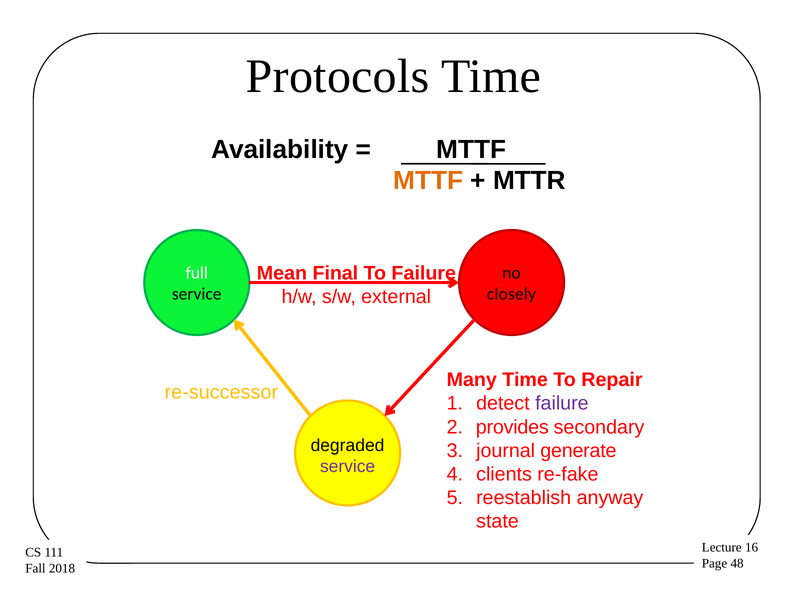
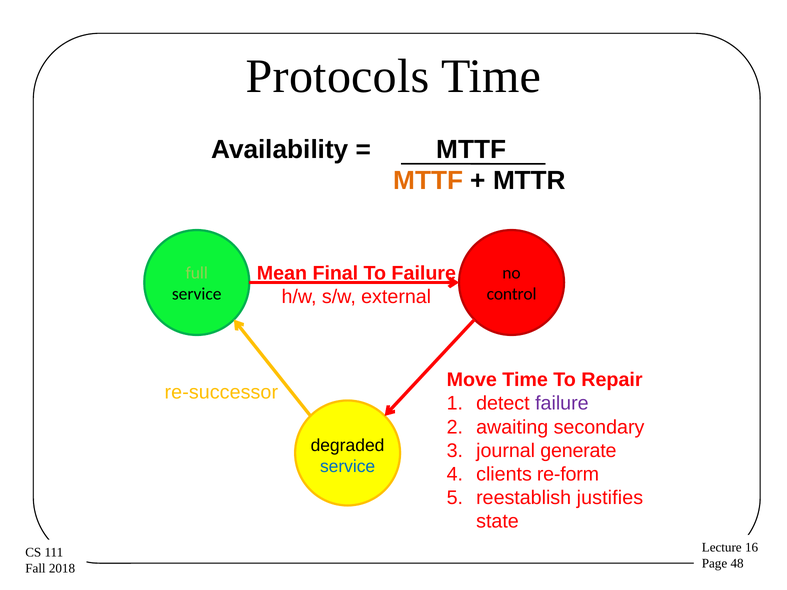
full colour: white -> light green (197, 273)
closely: closely -> control (512, 294)
Many: Many -> Move (472, 380)
provides: provides -> awaiting (512, 427)
service colour: purple -> blue (348, 467)
re-fake: re-fake -> re-form (568, 474)
anyway: anyway -> justifies (610, 498)
